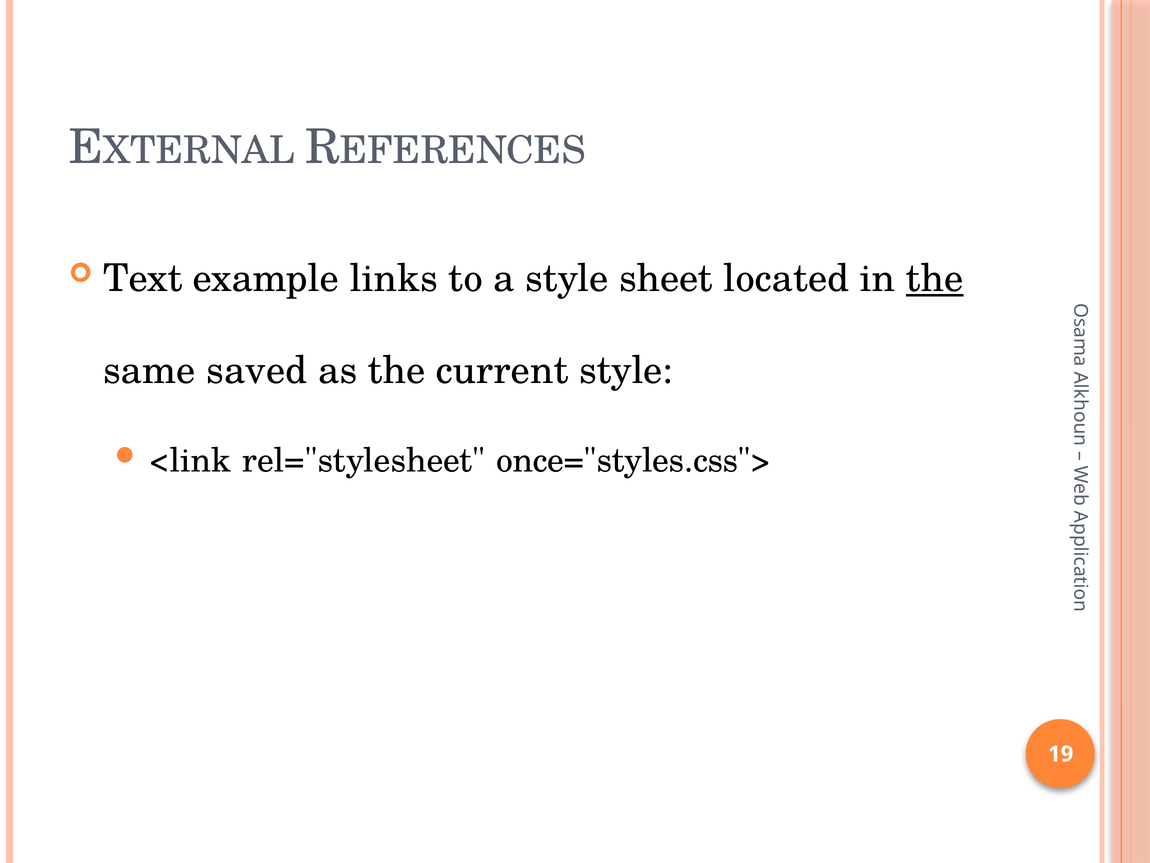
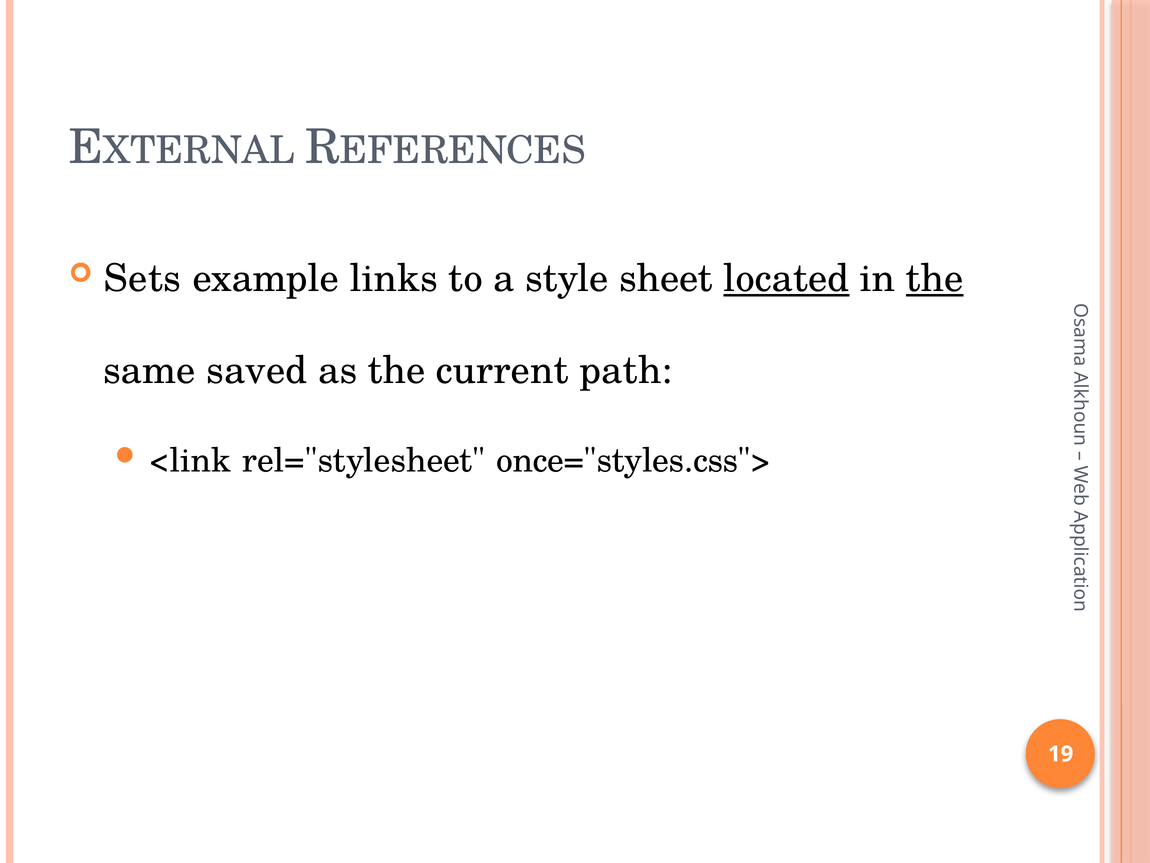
Text: Text -> Sets (142, 279)
located underline: none -> present (786, 279)
current style: style -> path (626, 371)
